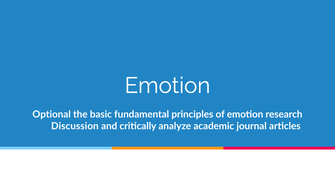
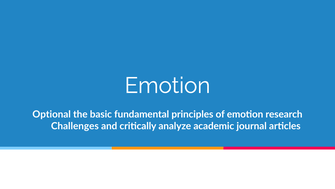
Discussion: Discussion -> Challenges (75, 126)
